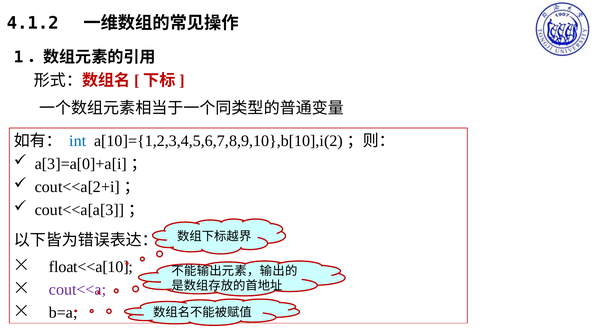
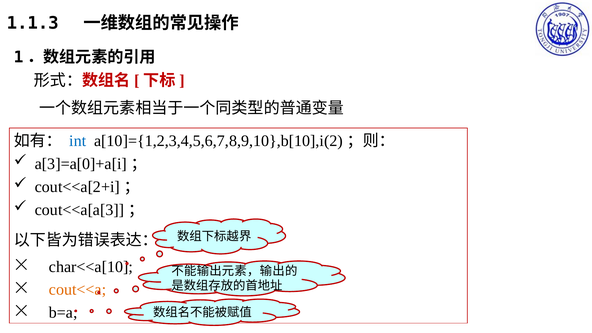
4.1.2: 4.1.2 -> 1.1.3 (33, 23)
float<<a[10: float<<a[10 -> char<<a[10 (91, 267)
cout<<a colour: purple -> orange (78, 290)
